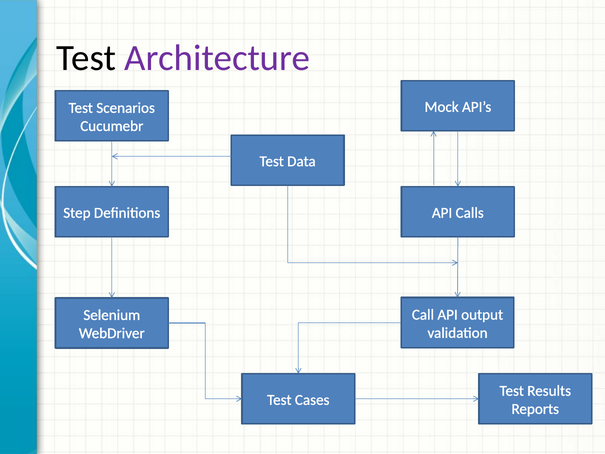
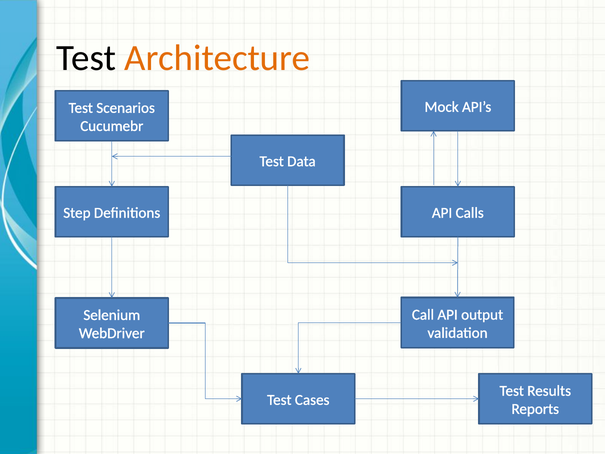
Architecture colour: purple -> orange (217, 58)
